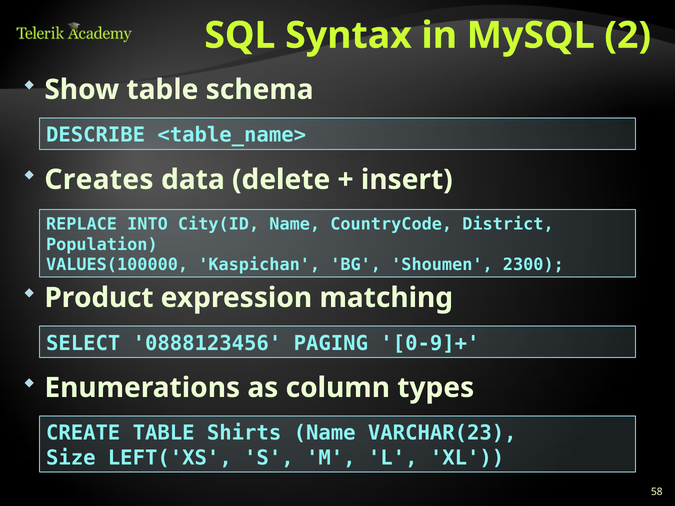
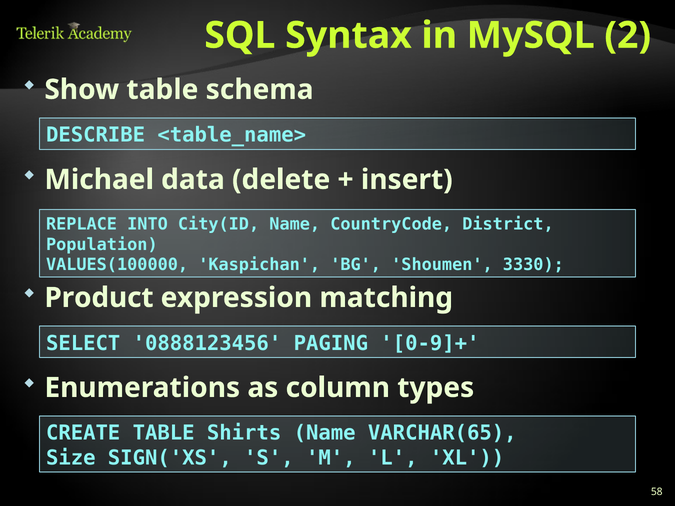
Creates: Creates -> Michael (99, 180)
2300: 2300 -> 3330 (533, 265)
VARCHAR(23: VARCHAR(23 -> VARCHAR(65 (442, 433)
LEFT('XS: LEFT('XS -> SIGN('XS (170, 458)
